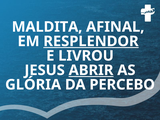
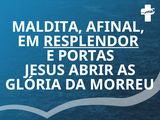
LIVROU: LIVROU -> PORTAS (86, 56)
ABRIR underline: present -> none (91, 70)
PERCEBO: PERCEBO -> MORREU (122, 85)
